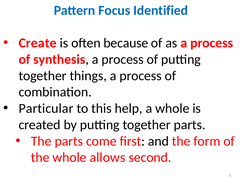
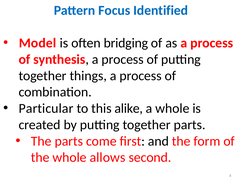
Create: Create -> Model (38, 43)
because: because -> bridging (126, 43)
help: help -> alike (129, 109)
